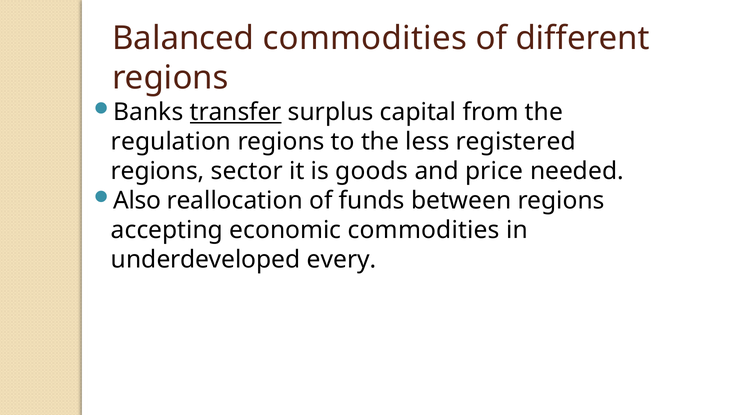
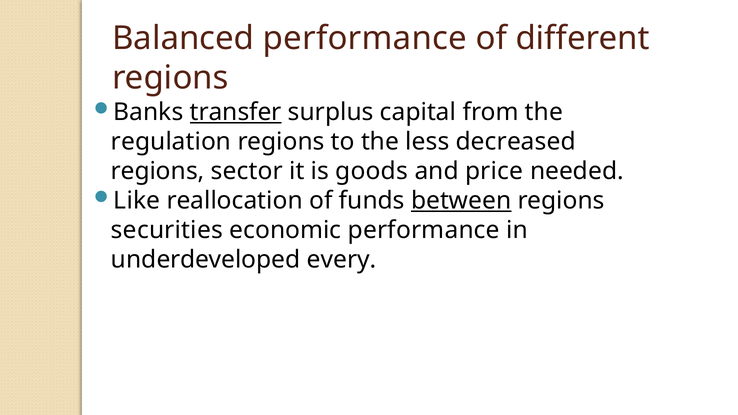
Balanced commodities: commodities -> performance (365, 38)
registered: registered -> decreased (516, 142)
Also: Also -> Like (137, 201)
between underline: none -> present (461, 201)
accepting: accepting -> securities (167, 230)
economic commodities: commodities -> performance (424, 230)
